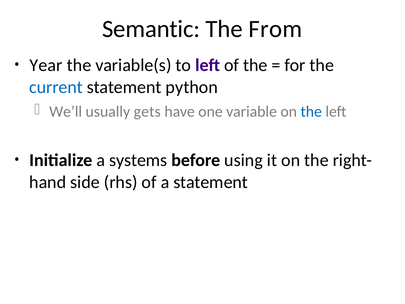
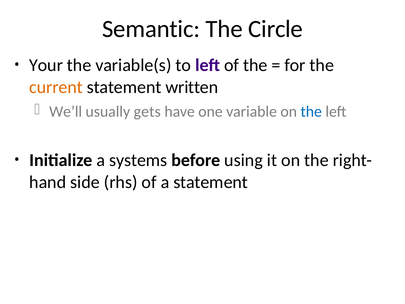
From: From -> Circle (276, 29)
Year: Year -> Your (46, 65)
current colour: blue -> orange (56, 87)
python: python -> written (192, 87)
